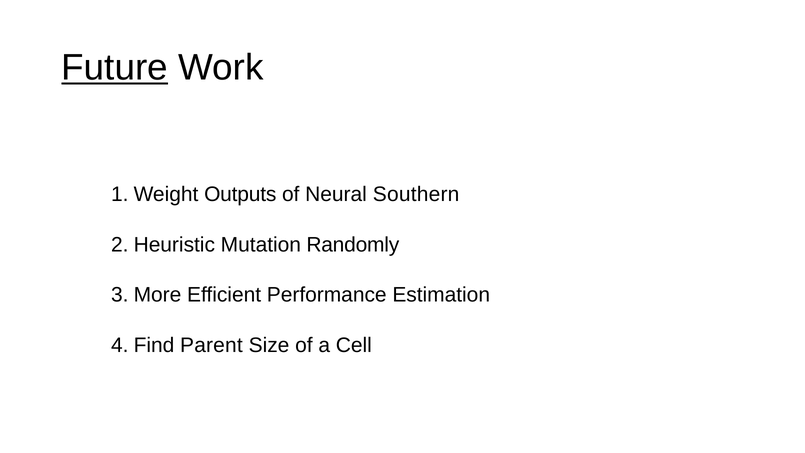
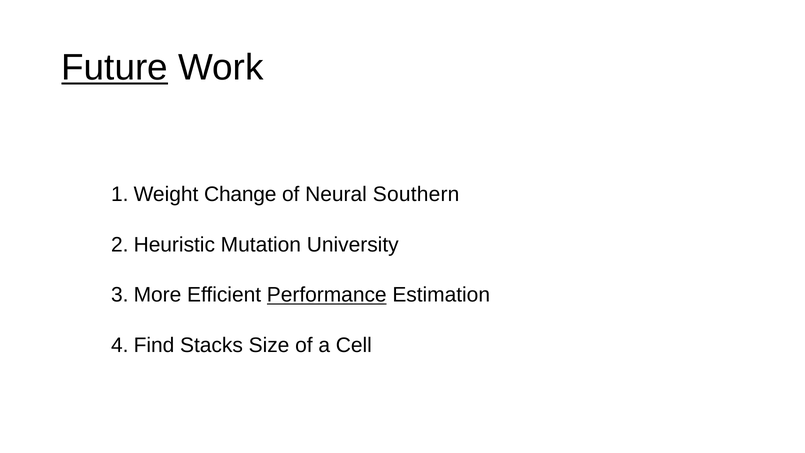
Outputs: Outputs -> Change (240, 194)
Randomly: Randomly -> University (353, 245)
Performance underline: none -> present (327, 295)
Parent: Parent -> Stacks (212, 345)
